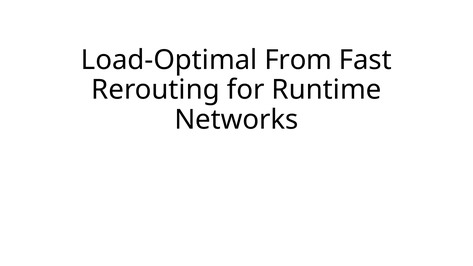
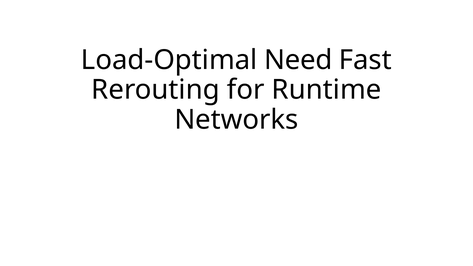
From: From -> Need (298, 60)
